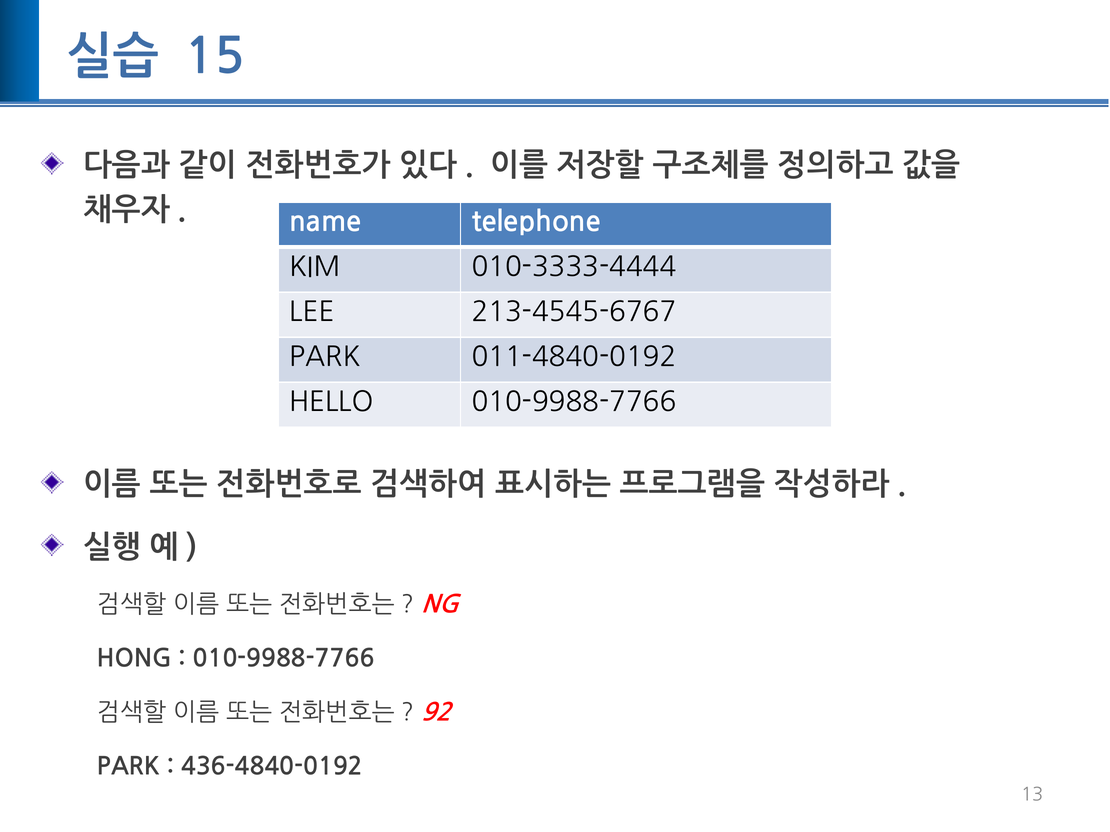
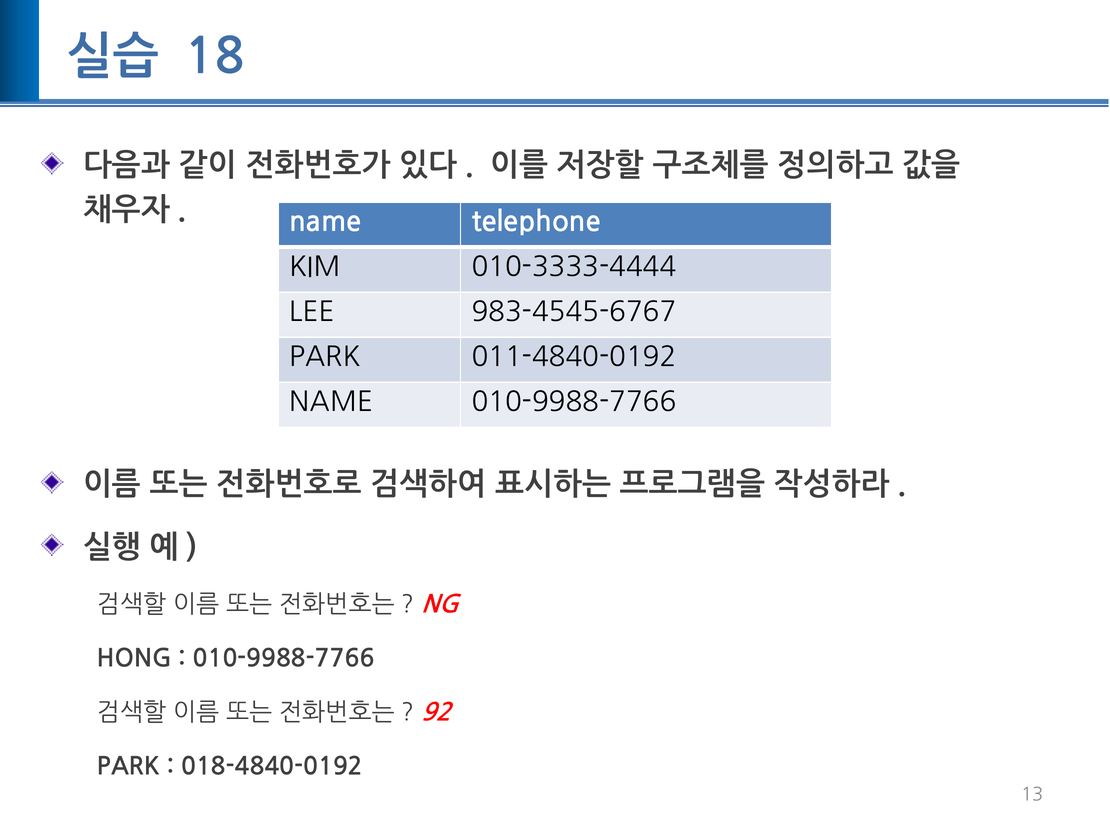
15: 15 -> 18 (215, 57)
213-4545-6767: 213-4545-6767 -> 983-4545-6767 (574, 312)
HELLO: HELLO -> NAME (331, 402)
436-4840-0192: 436-4840-0192 -> 018-4840-0192 (272, 767)
